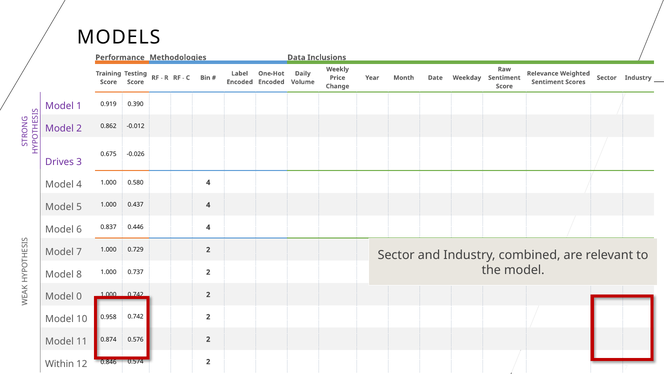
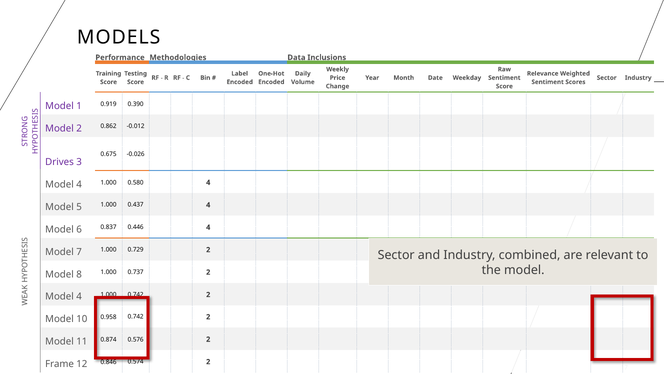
0: 0 -> 4 (79, 296)
Within: Within -> Frame (60, 364)
